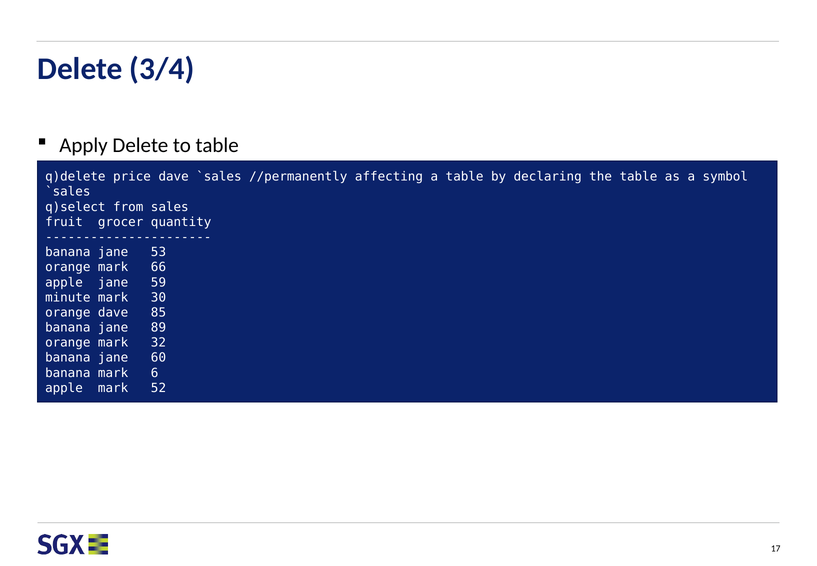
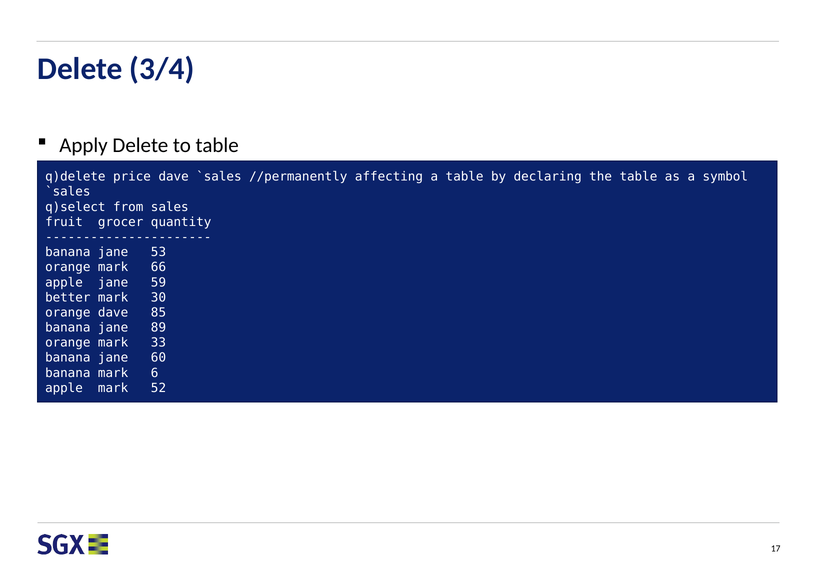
minute: minute -> better (68, 297)
32: 32 -> 33 (158, 342)
